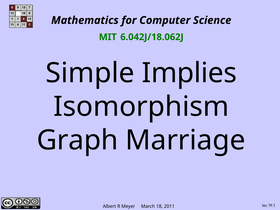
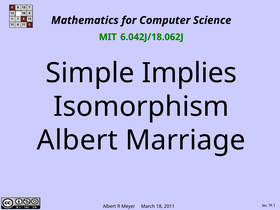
Graph: Graph -> Albert (77, 140)
